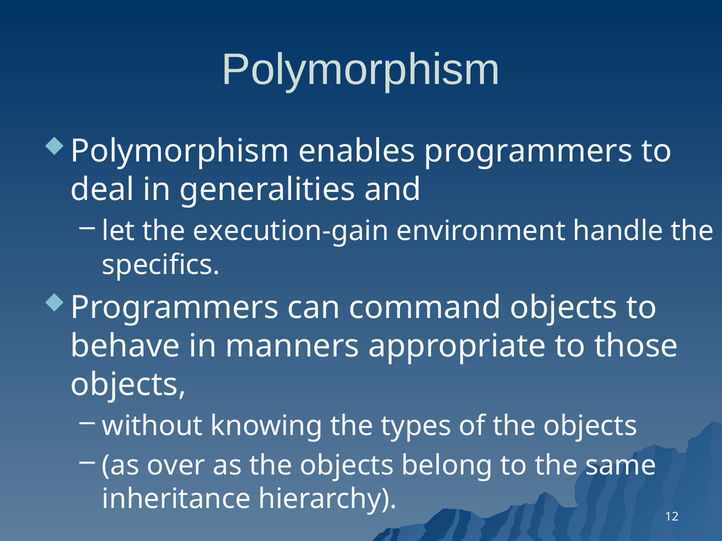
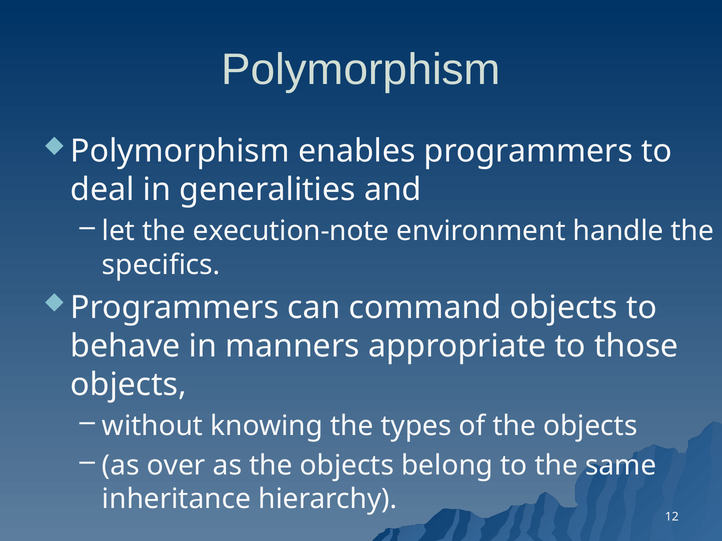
execution-gain: execution-gain -> execution-note (291, 231)
